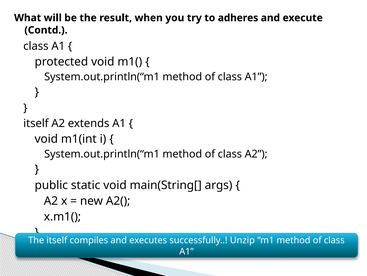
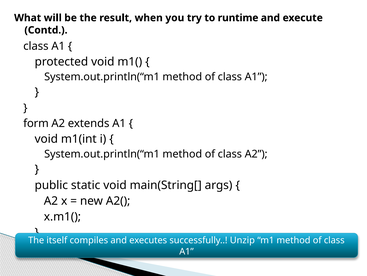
adheres: adheres -> runtime (238, 18)
itself: itself -> form (36, 123)
